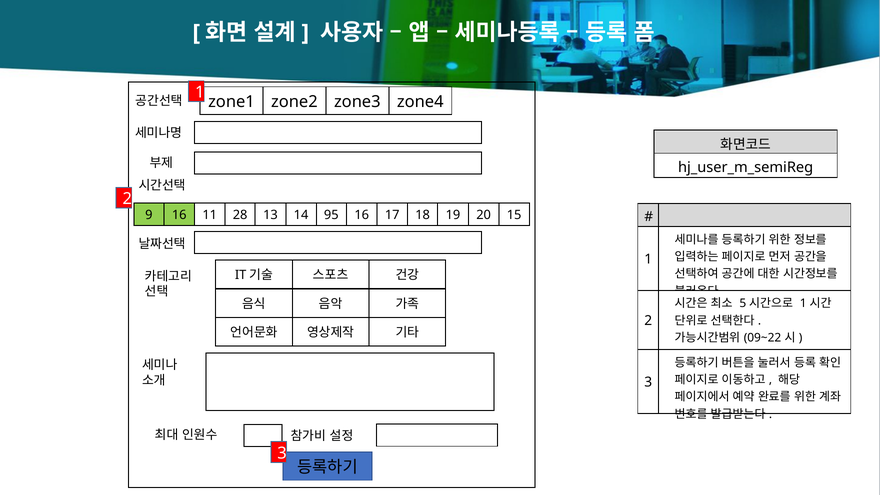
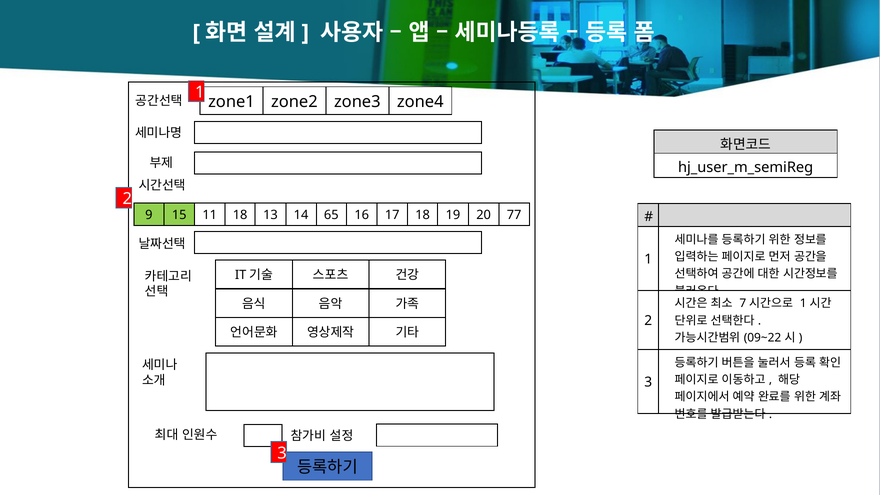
9 16: 16 -> 15 (179, 215)
11 28: 28 -> 18 (240, 215)
95: 95 -> 65 (331, 215)
15: 15 -> 77 (514, 215)
5: 5 -> 7 (743, 304)
